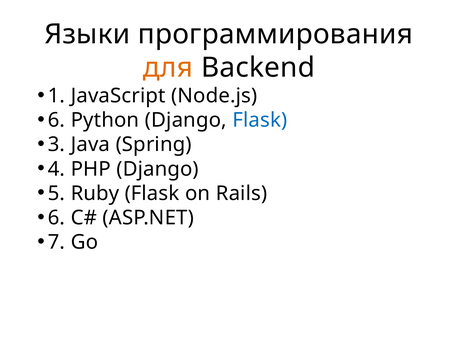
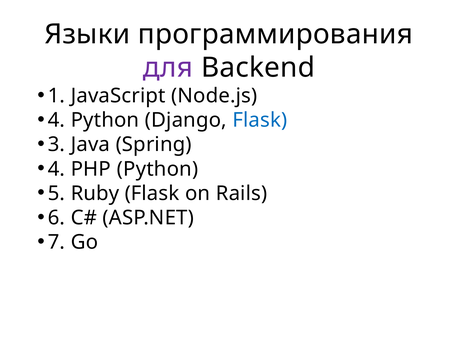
для colour: orange -> purple (168, 68)
6: 6 -> 4 (56, 120)
PHP Django: Django -> Python (158, 169)
